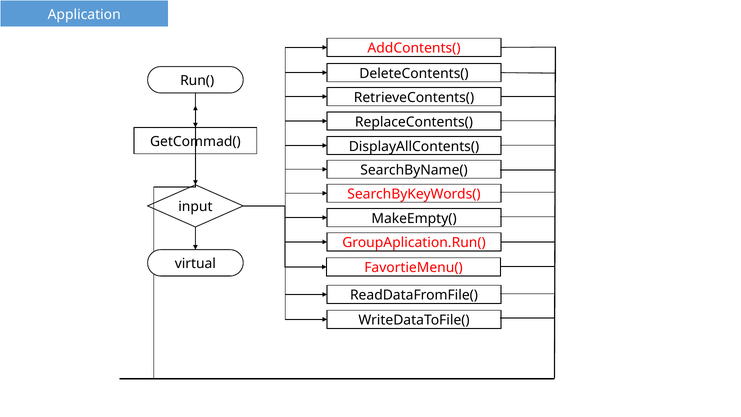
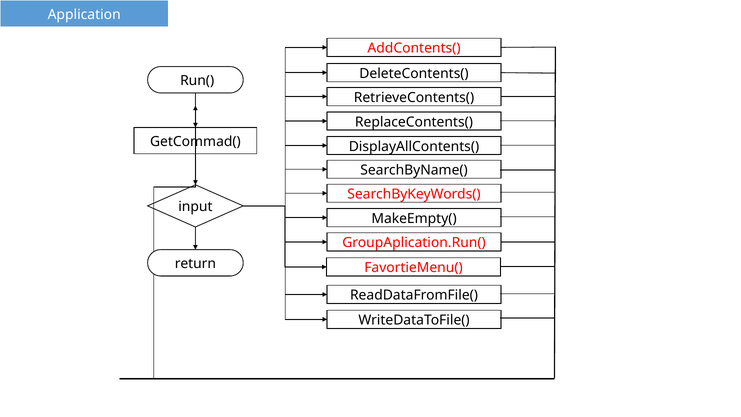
virtual: virtual -> return (195, 264)
